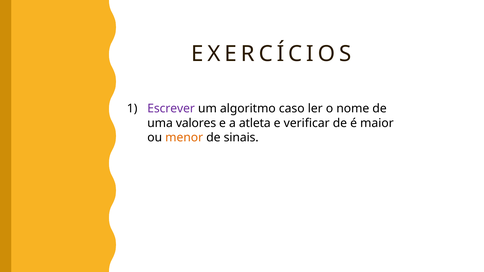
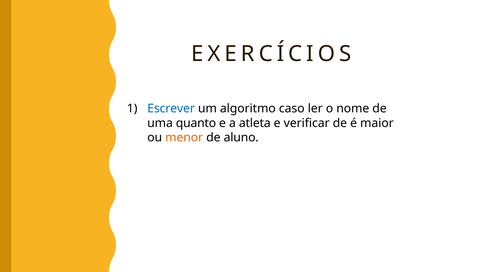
Escrever colour: purple -> blue (171, 109)
valores: valores -> quanto (196, 123)
sinais: sinais -> aluno (241, 138)
